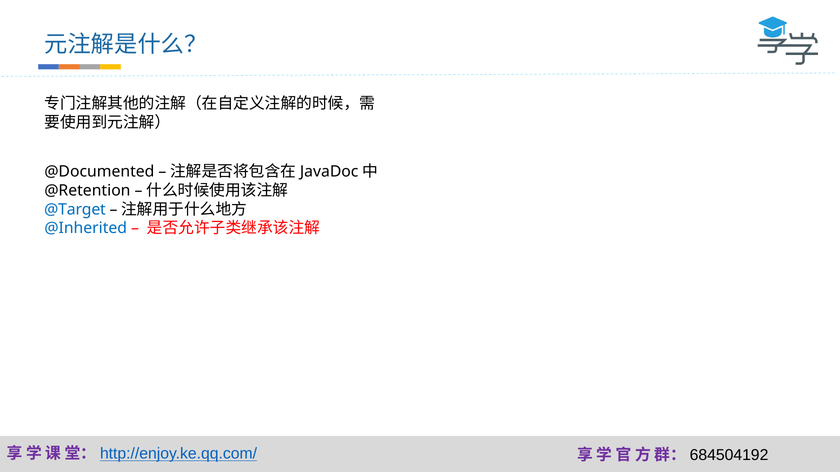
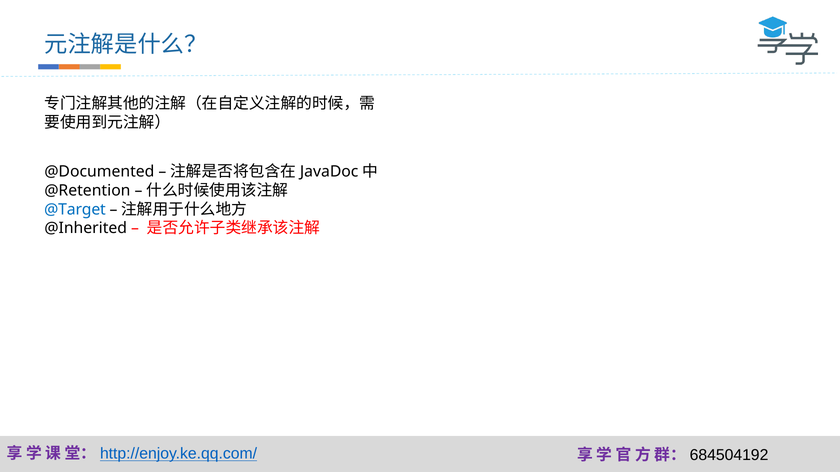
@Inherited colour: blue -> black (86, 228)
